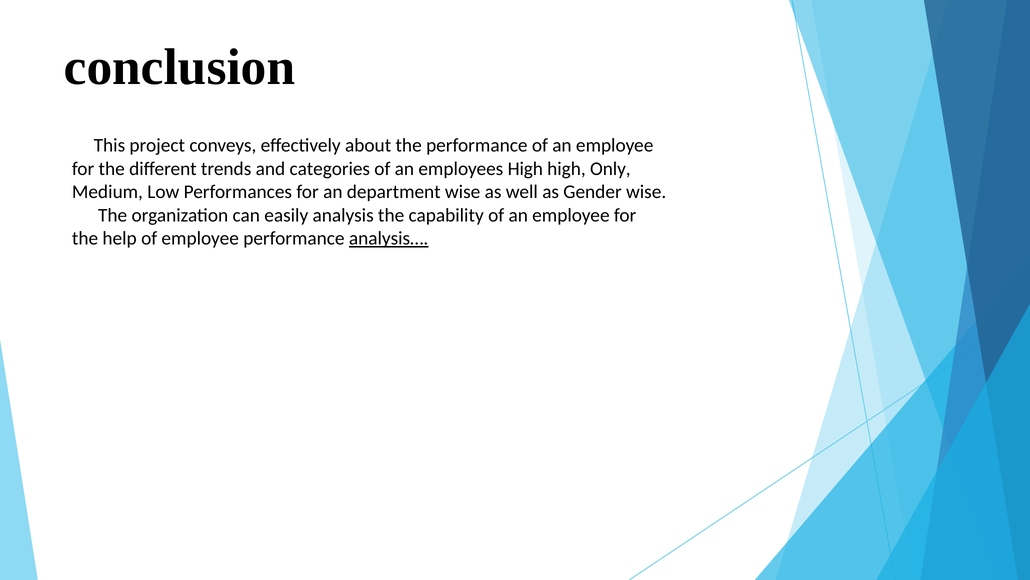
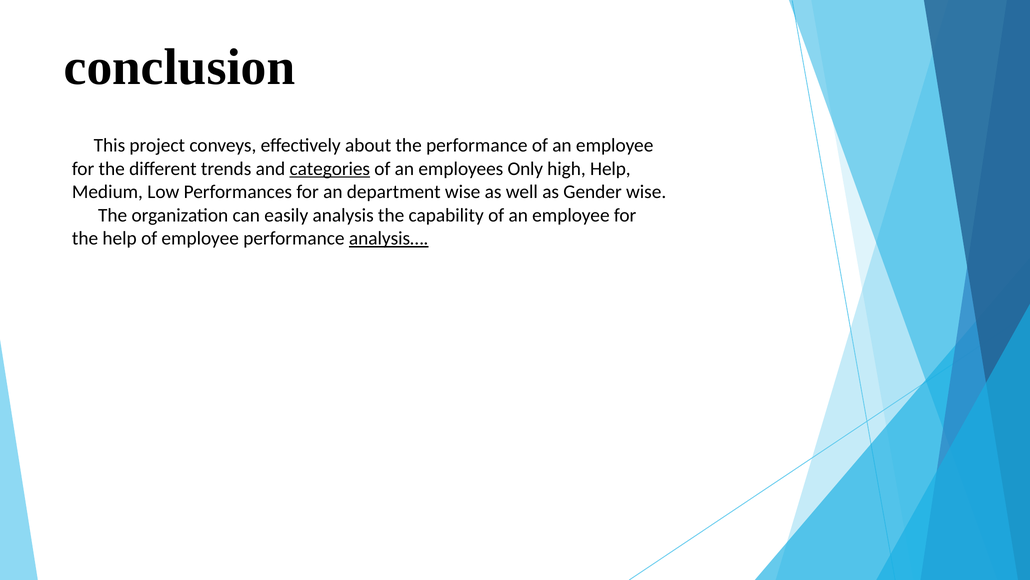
categories underline: none -> present (330, 169)
employees High: High -> Only (525, 169)
high Only: Only -> Help (610, 169)
